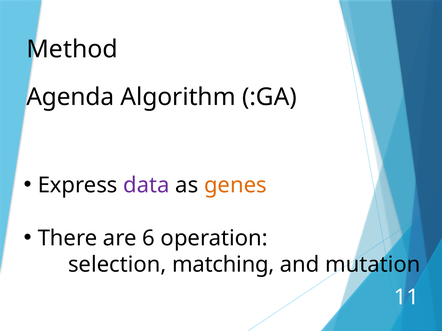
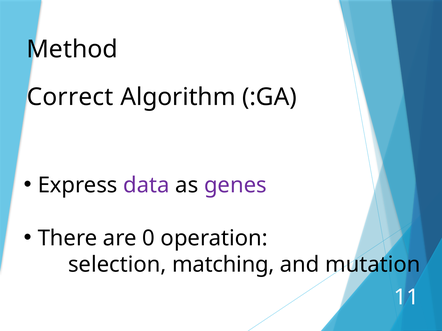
Agenda: Agenda -> Correct (70, 97)
genes colour: orange -> purple (235, 185)
6: 6 -> 0 (149, 238)
